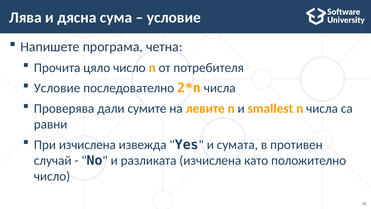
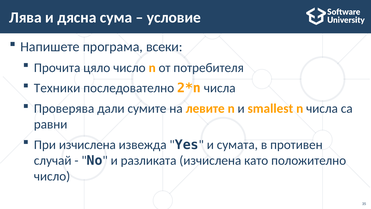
четна: четна -> всеки (164, 47)
Условие: Условие -> Техники (57, 88)
